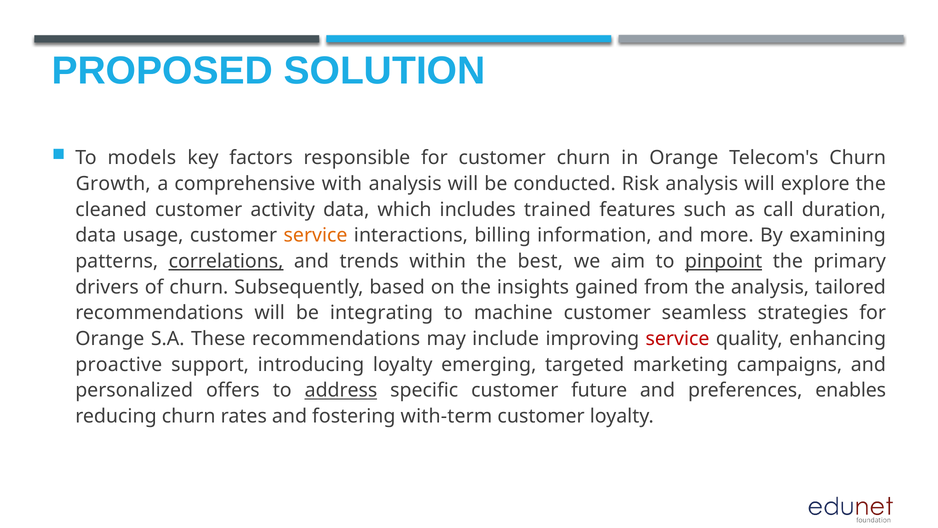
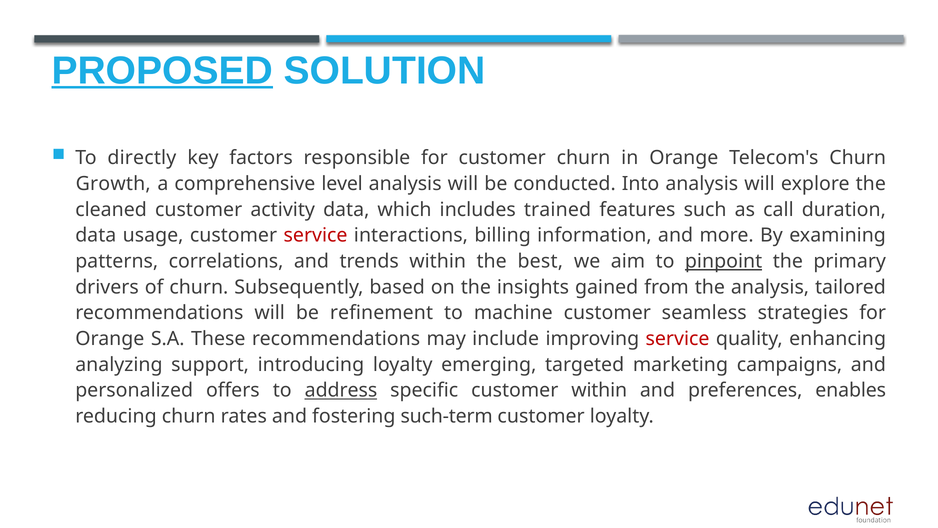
PROPOSED underline: none -> present (162, 71)
models: models -> directly (142, 158)
with: with -> level (342, 184)
Risk: Risk -> Into (641, 184)
service colour: orange -> red (316, 235)
correlations underline: present -> none (226, 261)
integrating: integrating -> refinement (381, 313)
proactive: proactive -> analyzing (119, 364)
customer future: future -> within (599, 390)
with-term: with-term -> such-term (447, 416)
